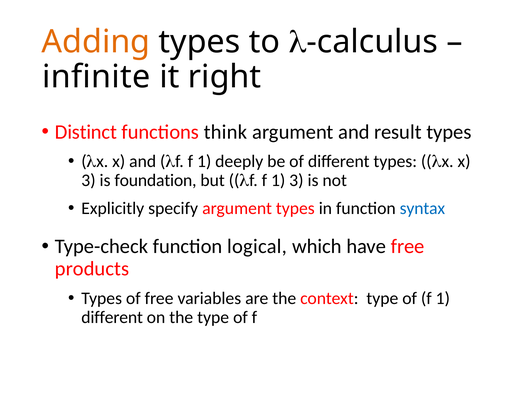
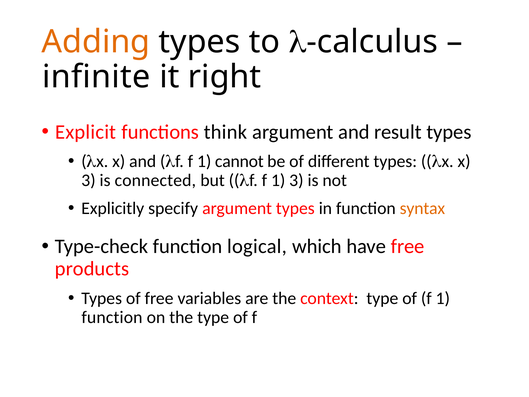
Distinct: Distinct -> Explicit (86, 132)
deeply: deeply -> cannot (239, 161)
foundation: foundation -> connected (155, 180)
syntax colour: blue -> orange (422, 208)
different: different -> function (112, 317)
